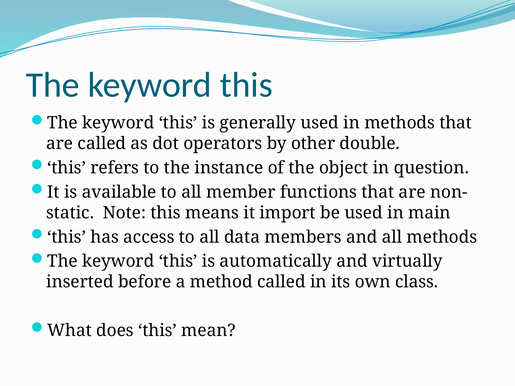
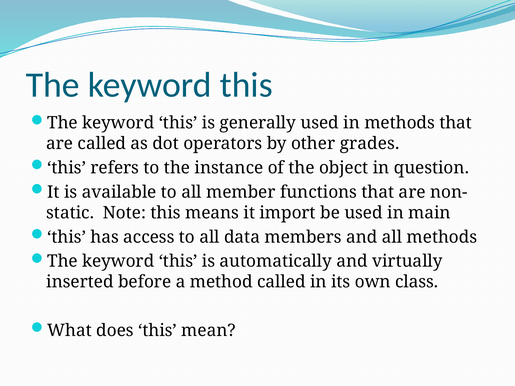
double: double -> grades (370, 144)
